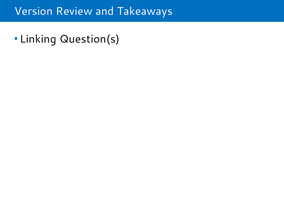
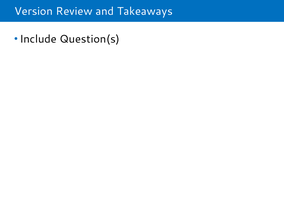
Linking: Linking -> Include (38, 39)
